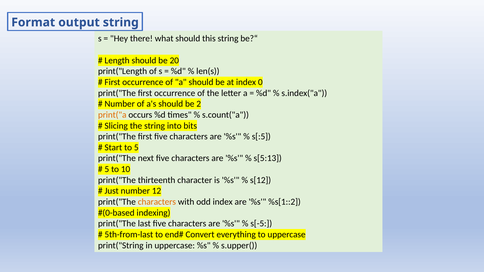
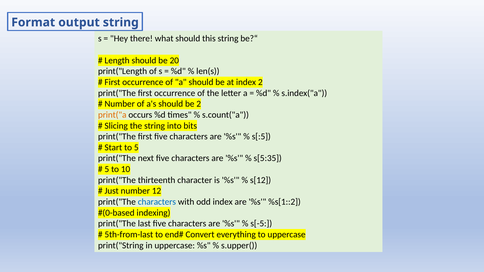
index 0: 0 -> 2 (260, 82)
s[5:13: s[5:13 -> s[5:35 (268, 158)
characters colour: orange -> blue (157, 202)
